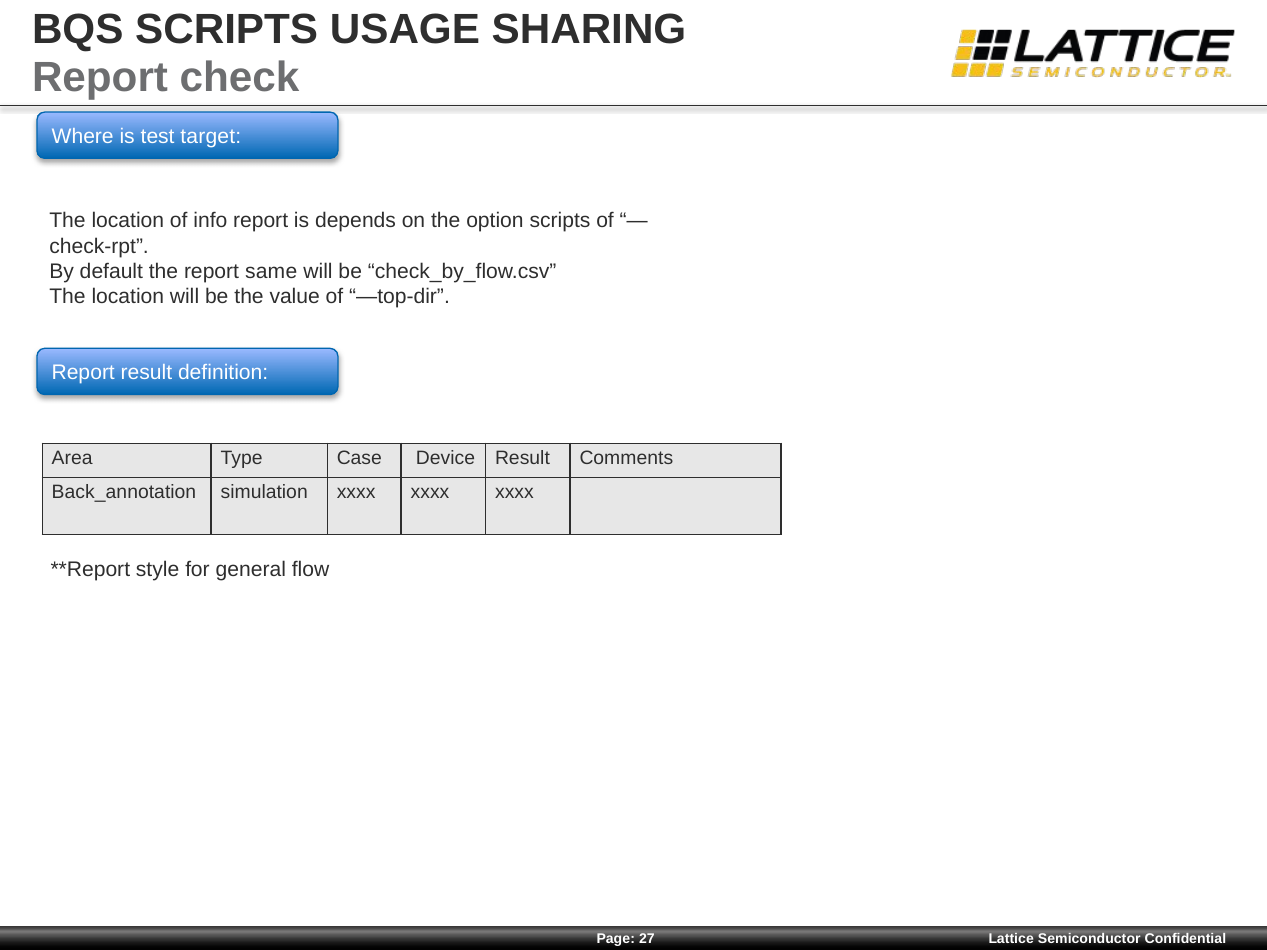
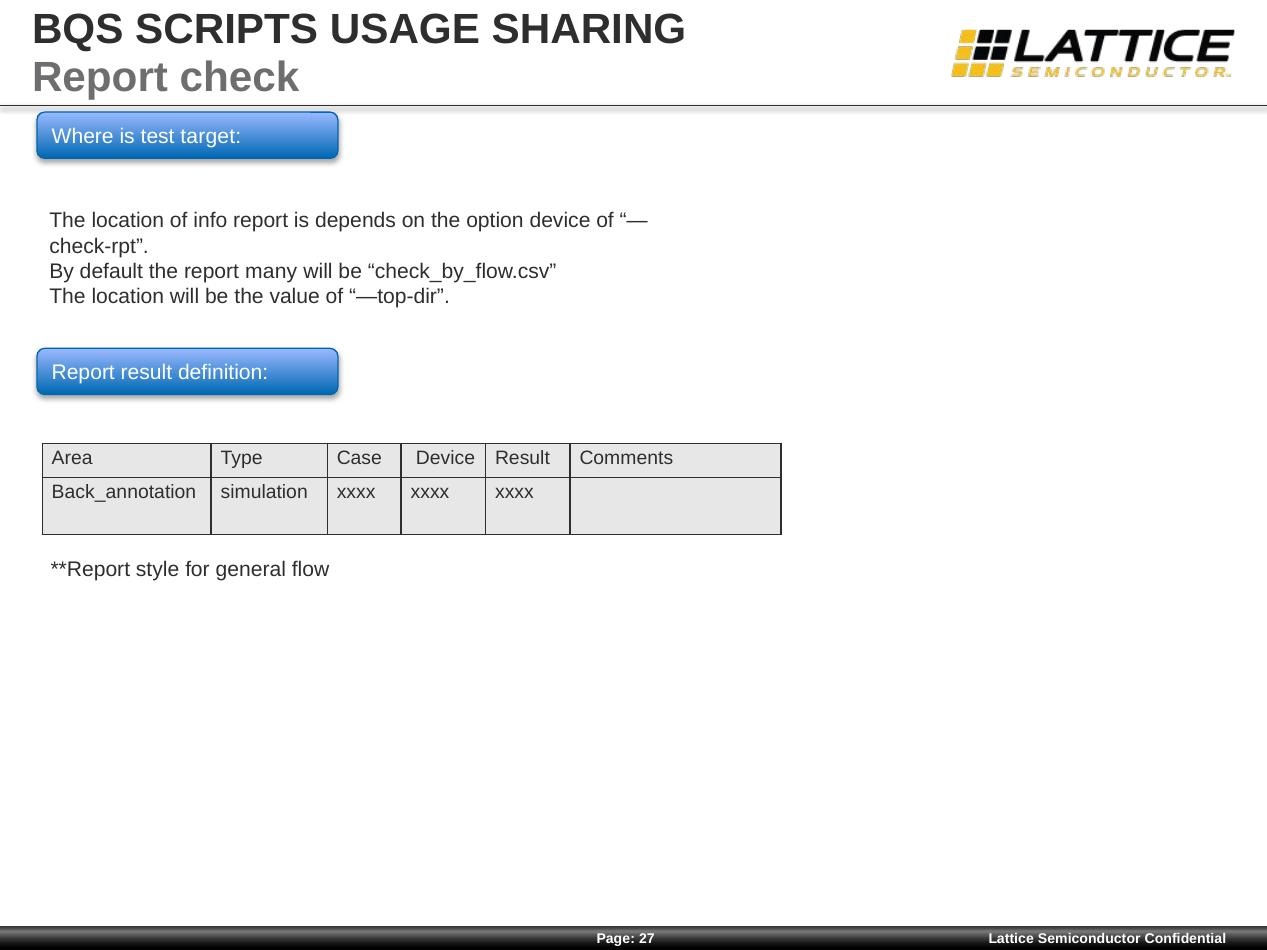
option scripts: scripts -> device (560, 221)
same: same -> many (271, 272)
